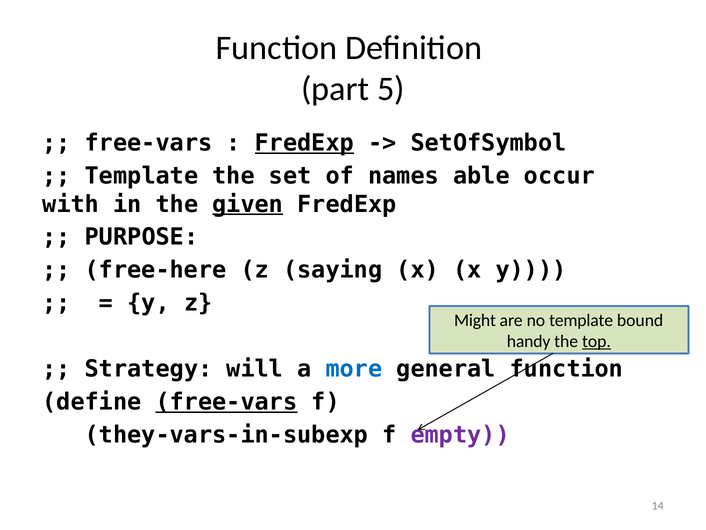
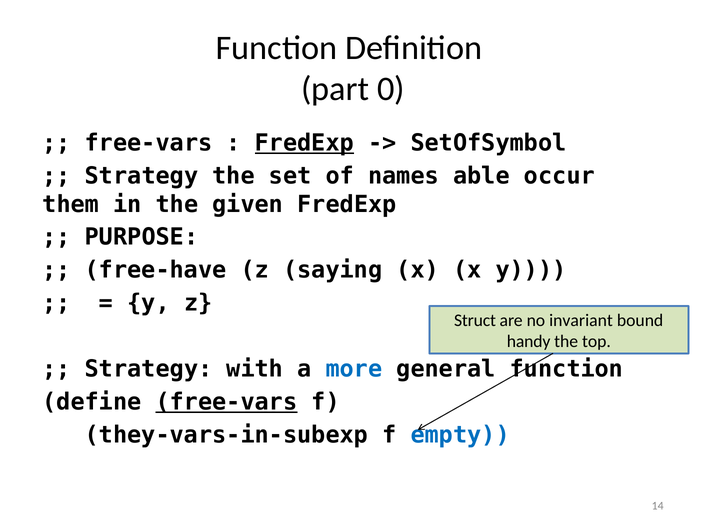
5: 5 -> 0 (391, 89)
Template: Template -> Strategy (142, 176)
with: with -> them (71, 204)
given underline: present -> none (248, 204)
free-here: free-here -> free-have (156, 270)
Might: Might -> Struct (475, 320)
no template: template -> invariant (581, 320)
top underline: present -> none (597, 341)
will: will -> with (255, 369)
empty colour: purple -> blue (460, 435)
